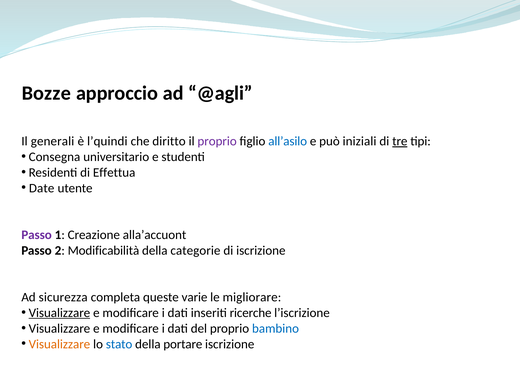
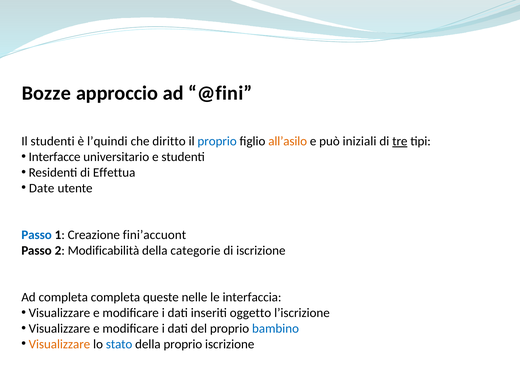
@agli: @agli -> @fini (220, 93)
Il generali: generali -> studenti (53, 141)
proprio colour: purple -> blue (217, 141)
all’asilo colour: blue -> orange (288, 141)
Consegna: Consegna -> Interfacce (55, 157)
Passo colour: purple -> blue (37, 235)
alla’accuont: alla’accuont -> fini’accuont (154, 235)
Ad sicurezza: sicurezza -> completa (63, 297)
varie: varie -> nelle (194, 297)
migliorare: migliorare -> interfaccia (252, 297)
Visualizzare underline: present -> none (59, 313)
ricerche: ricerche -> oggetto (250, 313)
della portare: portare -> proprio (183, 344)
